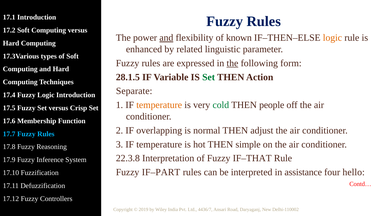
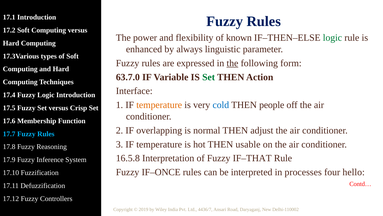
and underline: present -> none (166, 38)
logic colour: orange -> green (332, 38)
related: related -> always (190, 49)
28.1.5: 28.1.5 -> 63.7.0 (128, 77)
Separate: Separate -> Interface (134, 91)
cold colour: green -> blue (221, 105)
simple: simple -> usable (248, 144)
22.3.8: 22.3.8 -> 16.5.8 (128, 158)
IF–PART: IF–PART -> IF–ONCE (161, 172)
assistance: assistance -> processes (303, 172)
